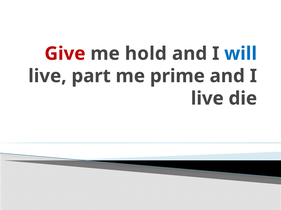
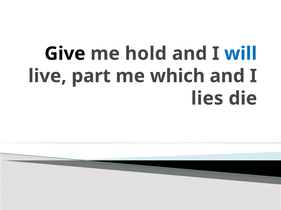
Give colour: red -> black (65, 54)
prime: prime -> which (177, 76)
live: live -> lies (207, 99)
